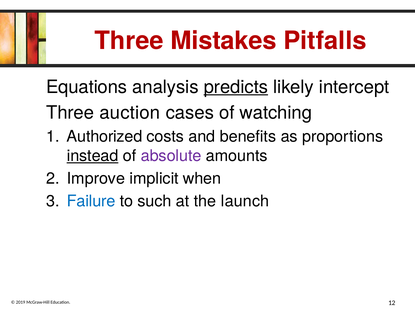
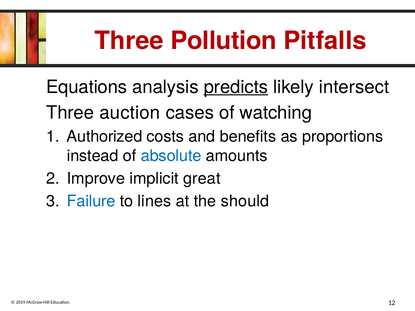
Mistakes: Mistakes -> Pollution (224, 41)
intercept: intercept -> intersect (354, 87)
instead underline: present -> none (93, 156)
absolute colour: purple -> blue (171, 156)
when: when -> great (202, 179)
such: such -> lines (154, 201)
launch: launch -> should (245, 201)
